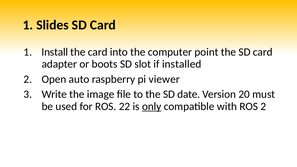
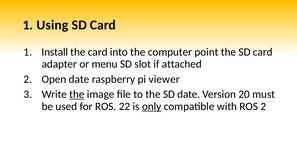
Slides: Slides -> Using (52, 25)
boots: boots -> menu (105, 64)
installed: installed -> attached (182, 64)
Open auto: auto -> date (79, 79)
the underline: none -> present (77, 94)
